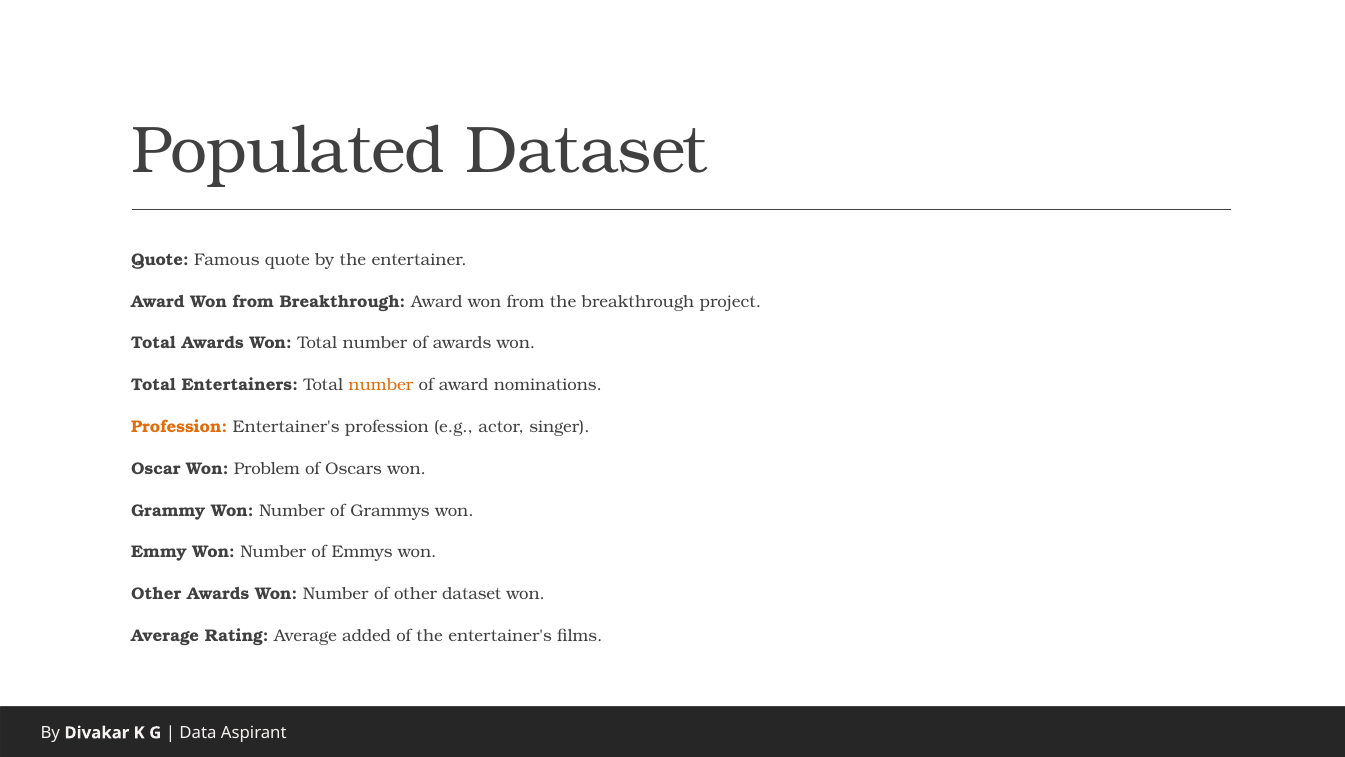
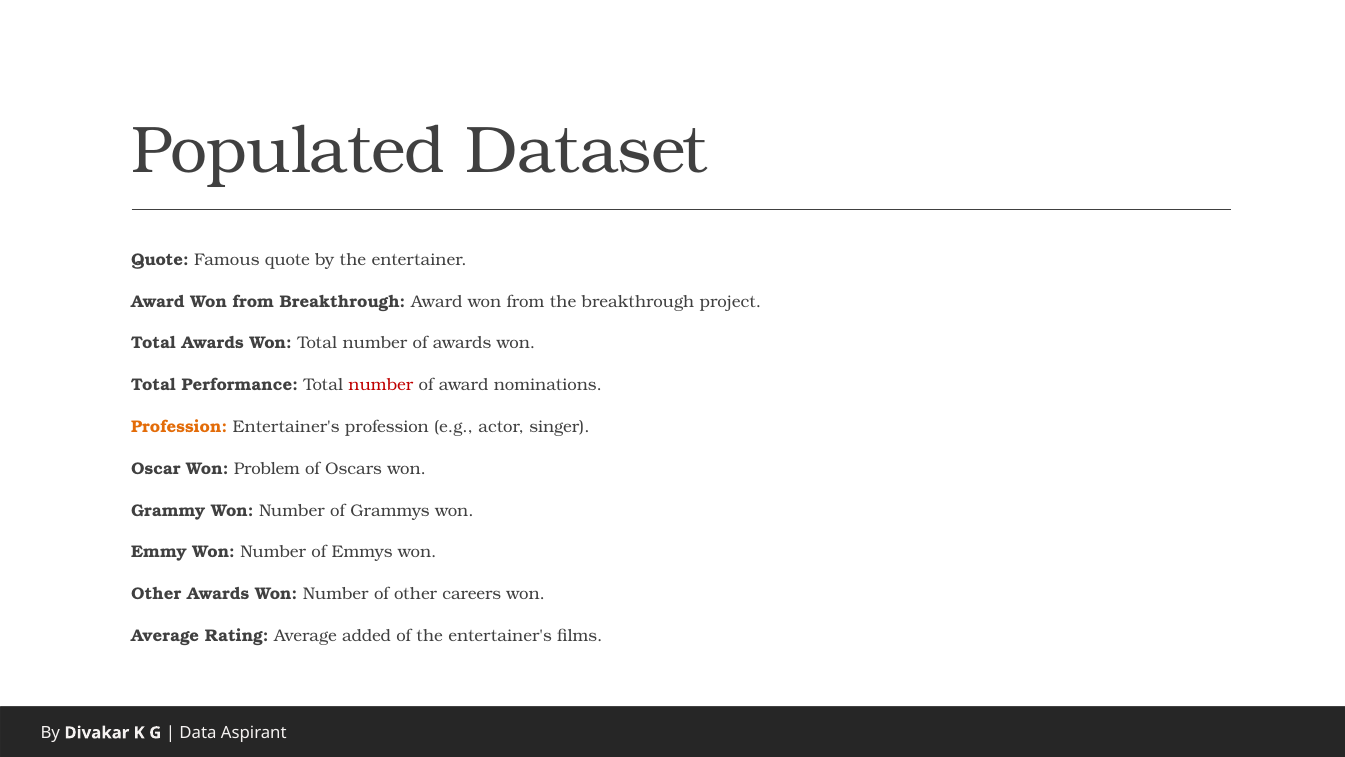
Entertainers: Entertainers -> Performance (240, 385)
number colour: orange -> red (381, 385)
other dataset: dataset -> careers (472, 594)
